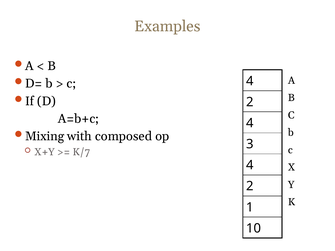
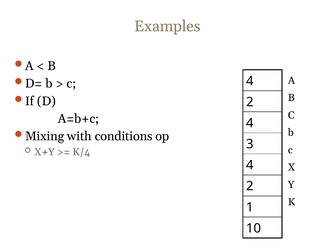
composed: composed -> conditions (124, 136)
K/7: K/7 -> K/4 (81, 152)
